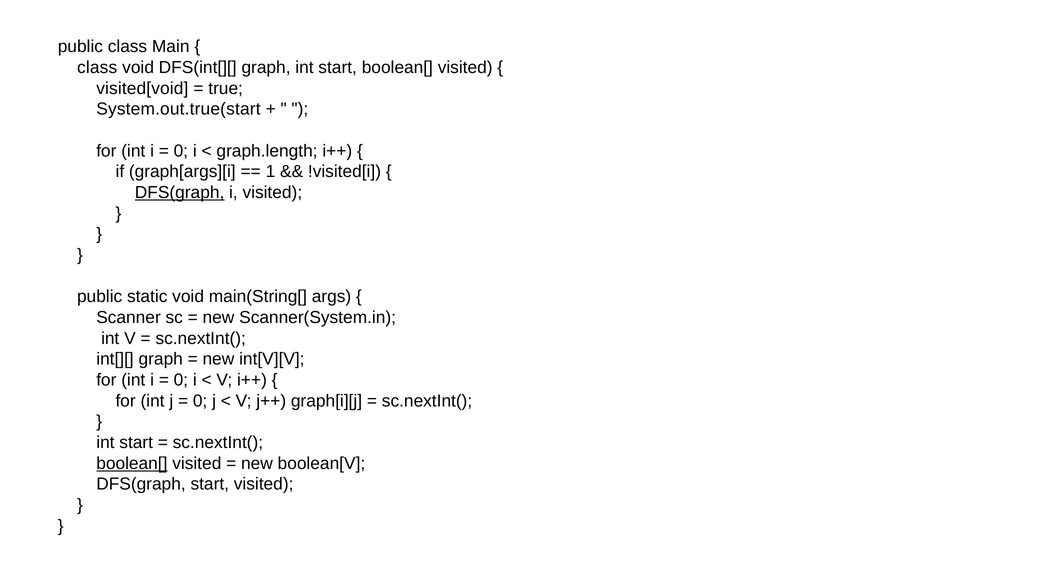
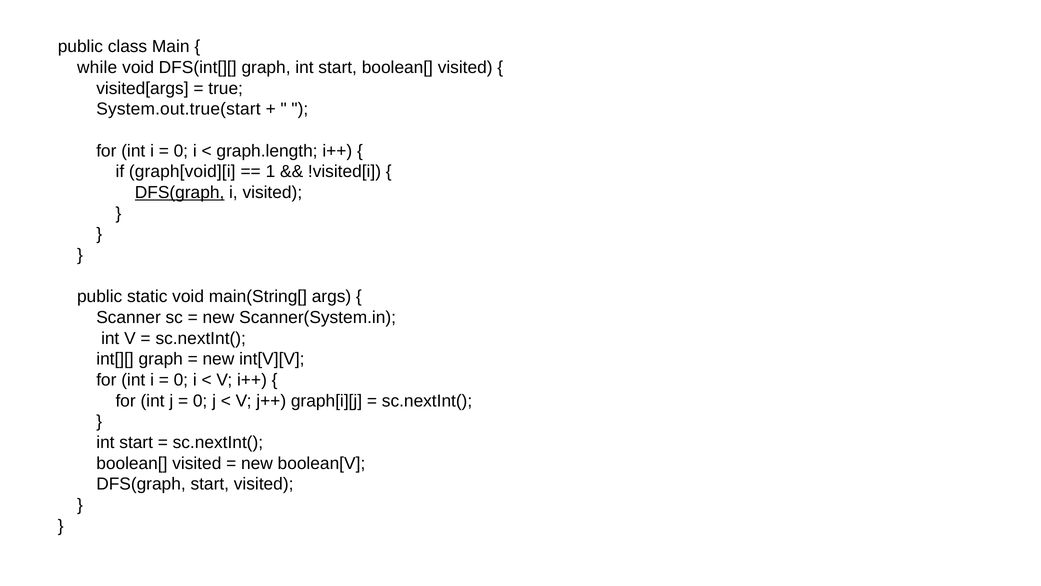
class: class -> while (97, 68)
visited[void: visited[void -> visited[args (142, 88)
graph[args][i: graph[args][i -> graph[void][i (182, 172)
boolean[ underline: present -> none (132, 463)
